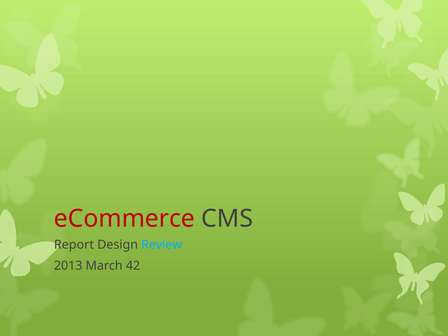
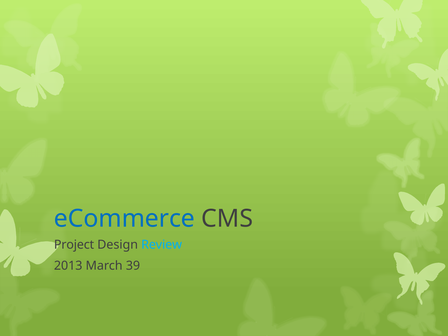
eCommerce colour: red -> blue (124, 219)
Report: Report -> Project (74, 245)
42: 42 -> 39 (133, 266)
